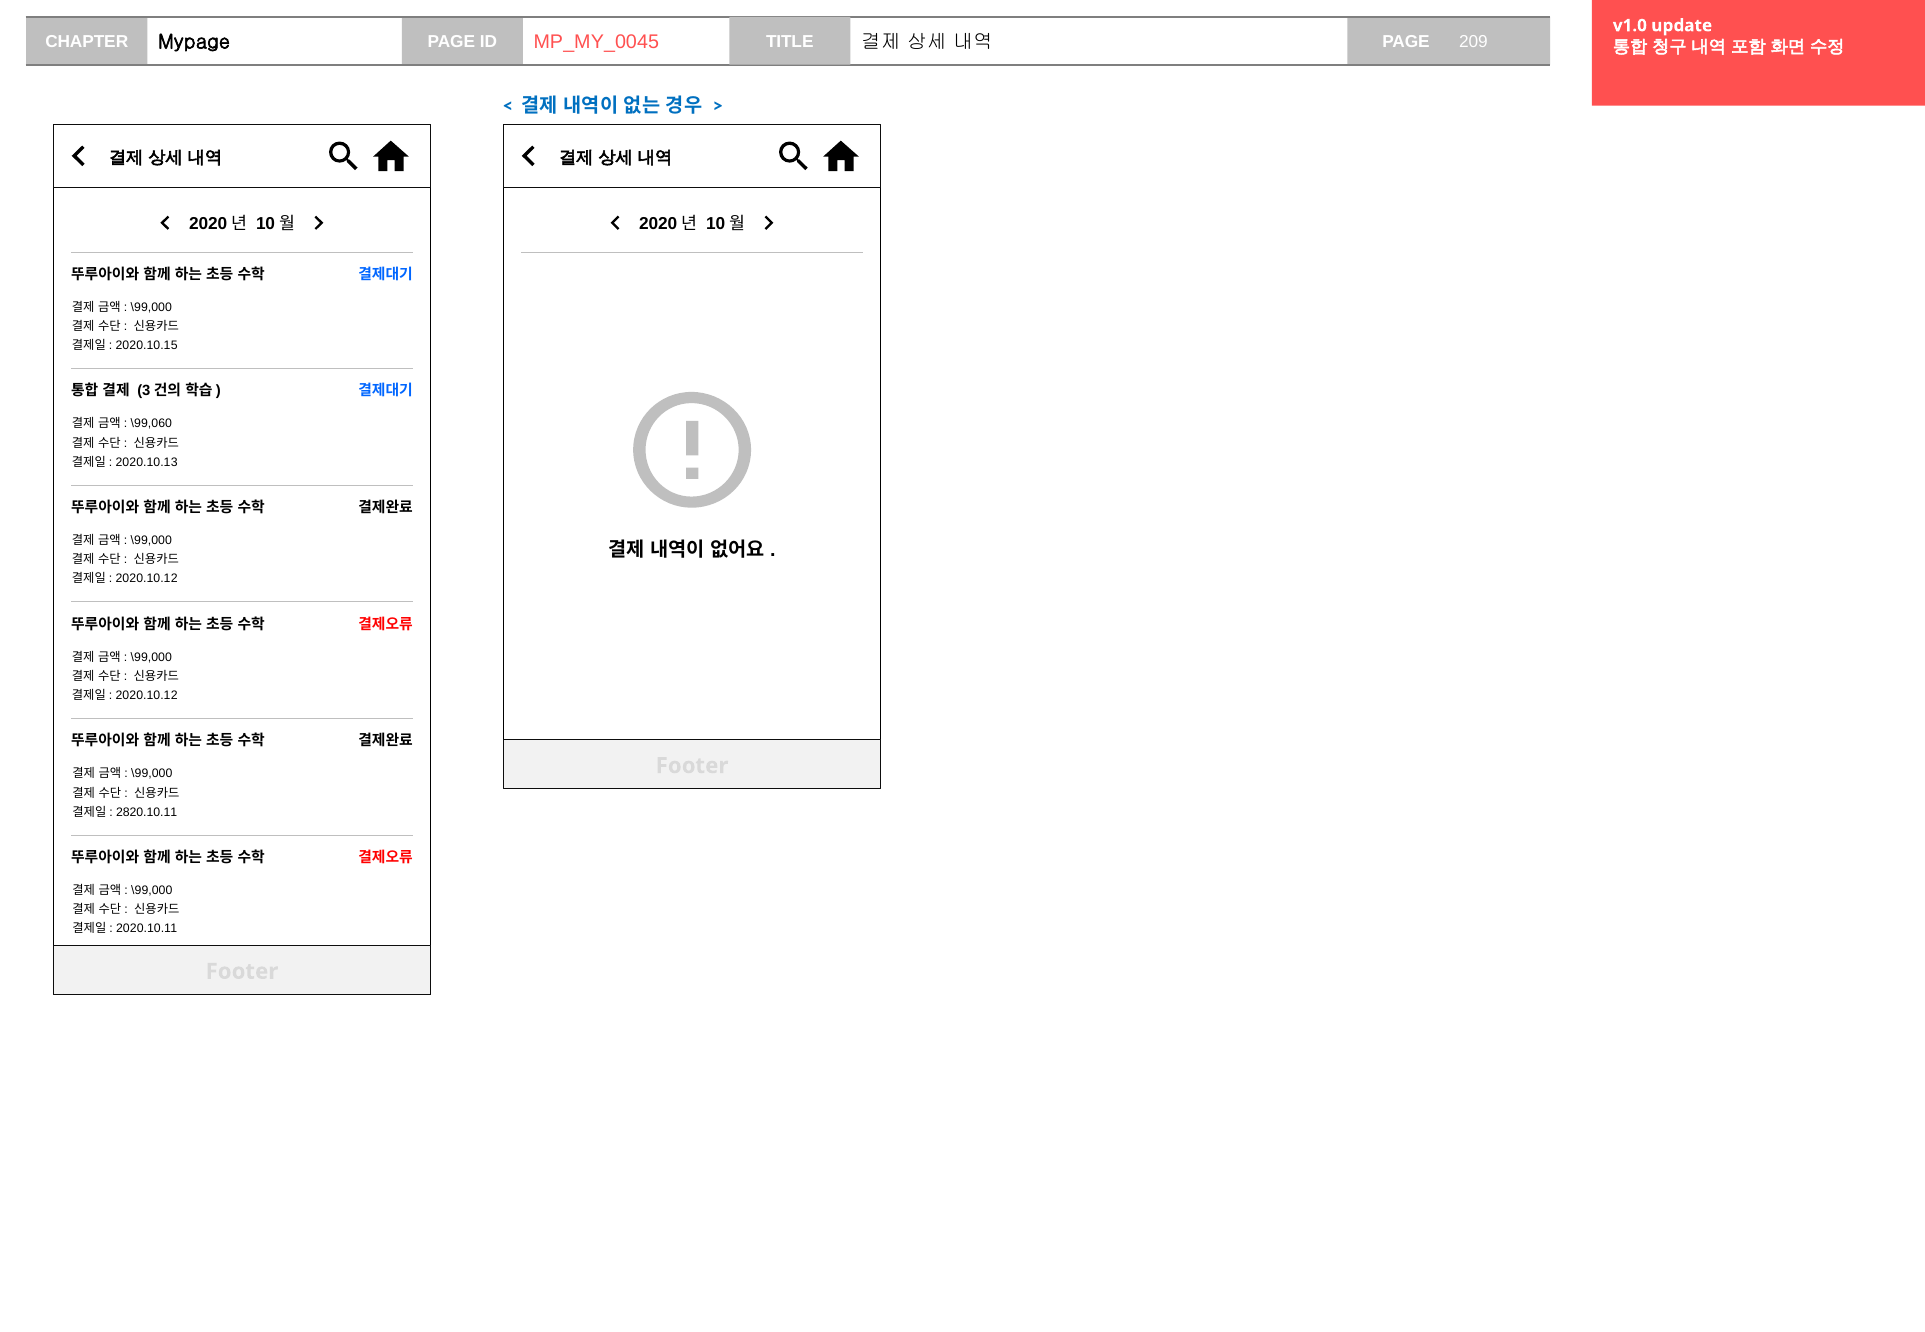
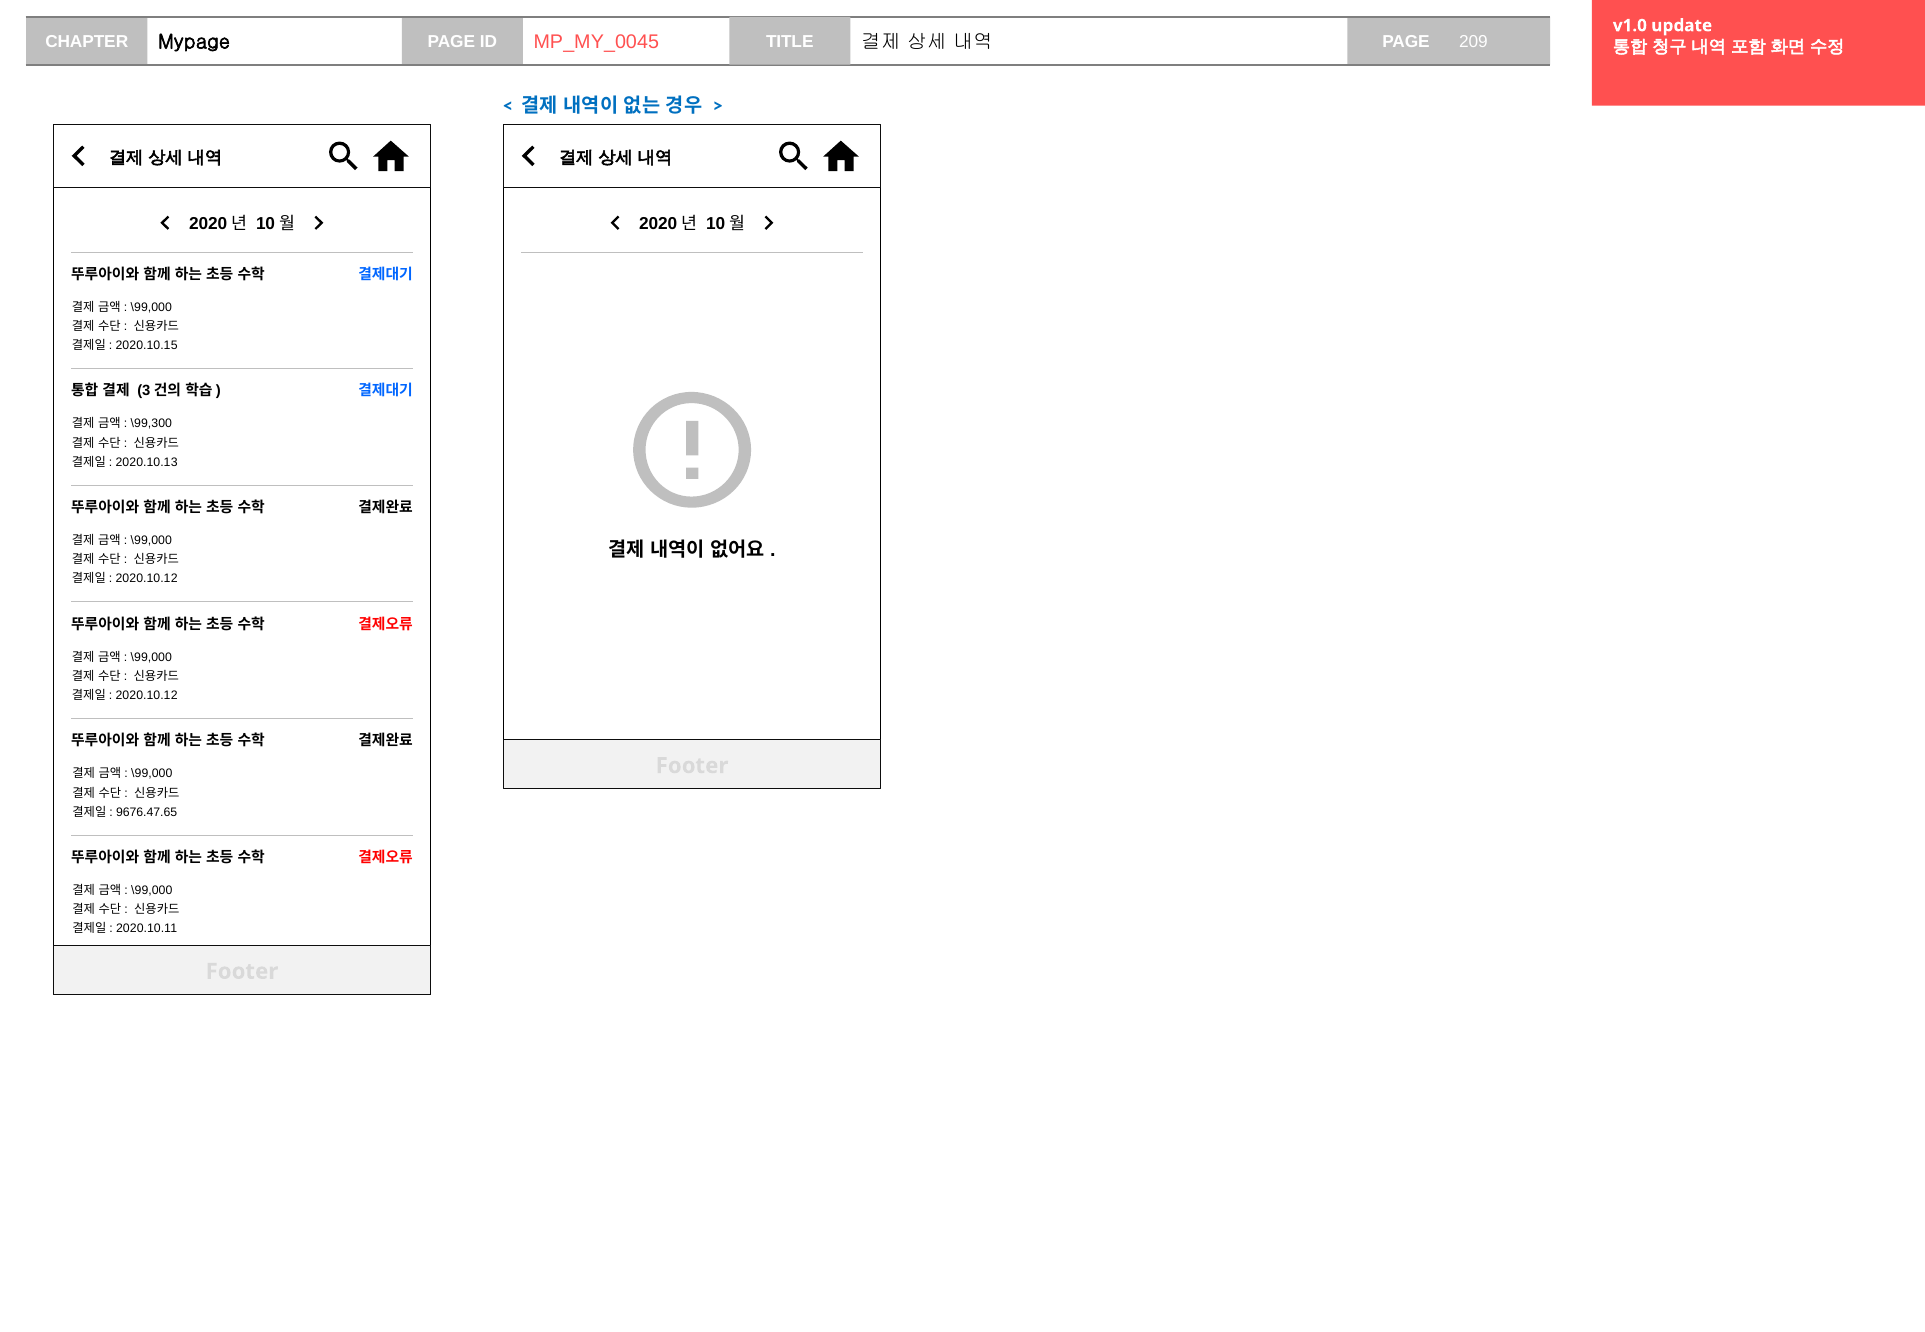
\99,060: \99,060 -> \99,300 (151, 424)
2820.10.11: 2820.10.11 -> 9676.47.65 (147, 813)
